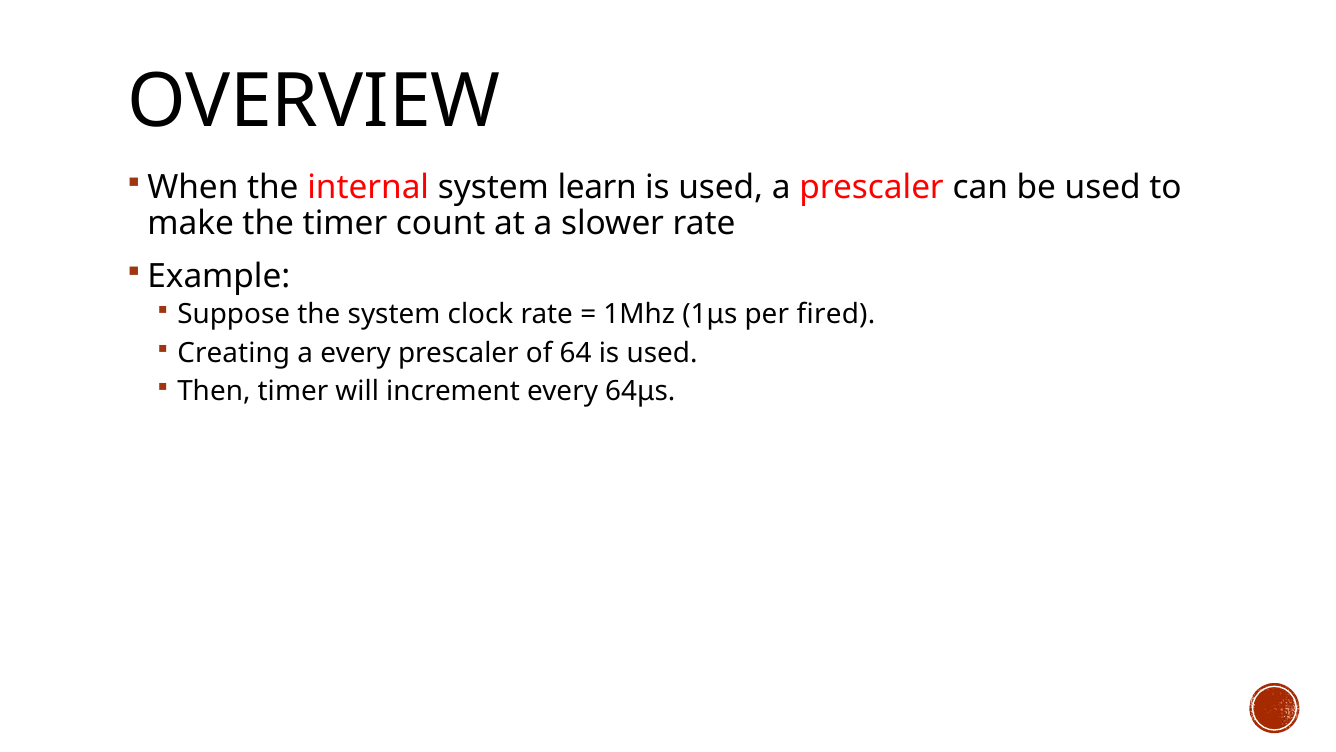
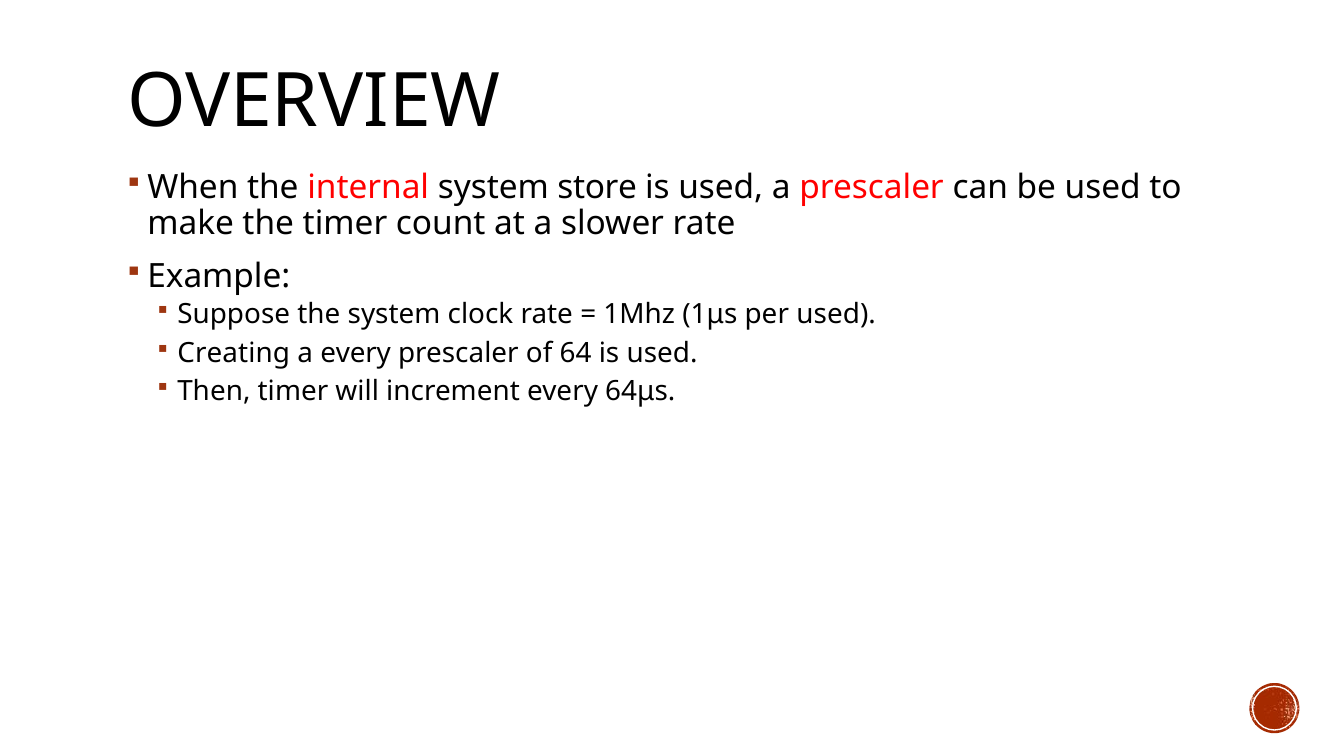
learn: learn -> store (597, 187)
per fired: fired -> used (836, 315)
